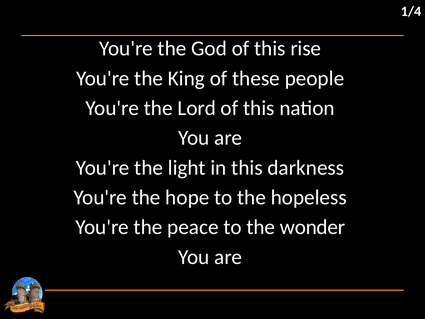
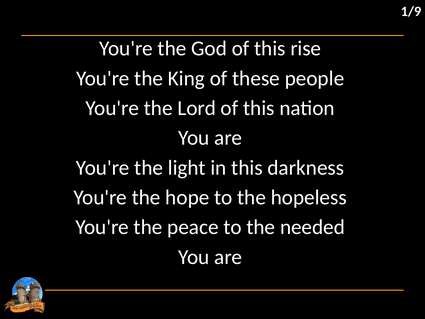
1/4: 1/4 -> 1/9 (411, 12)
wonder: wonder -> needed (312, 227)
